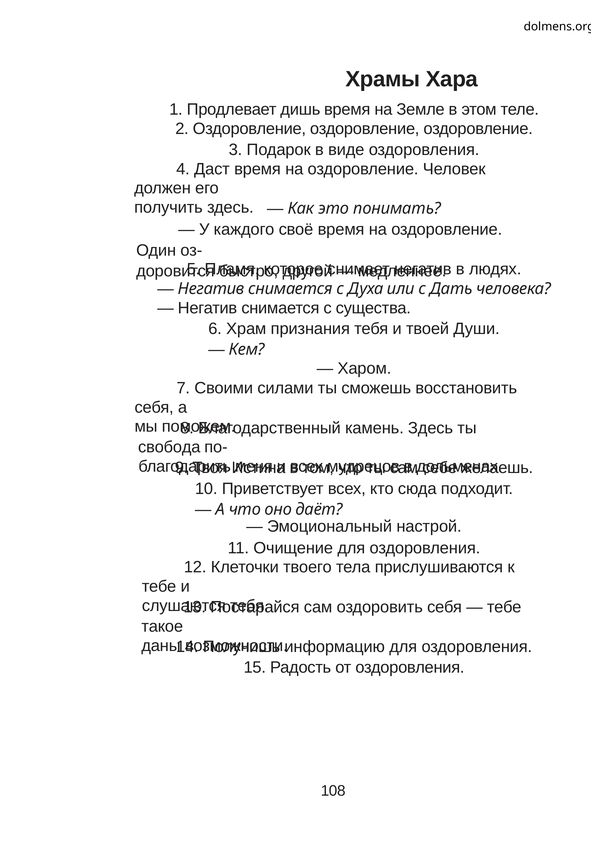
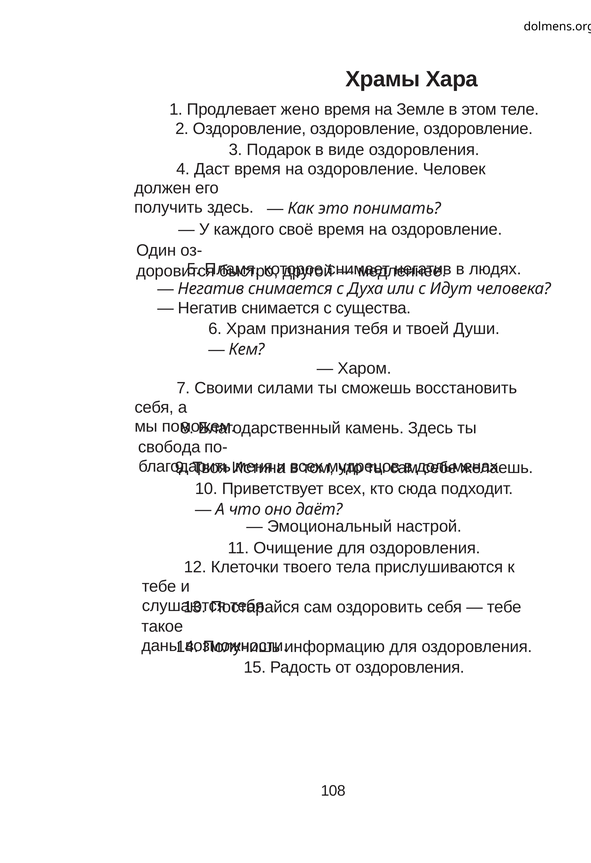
дишь: дишь -> жено (300, 109)
Дать: Дать -> Идут (451, 289)
